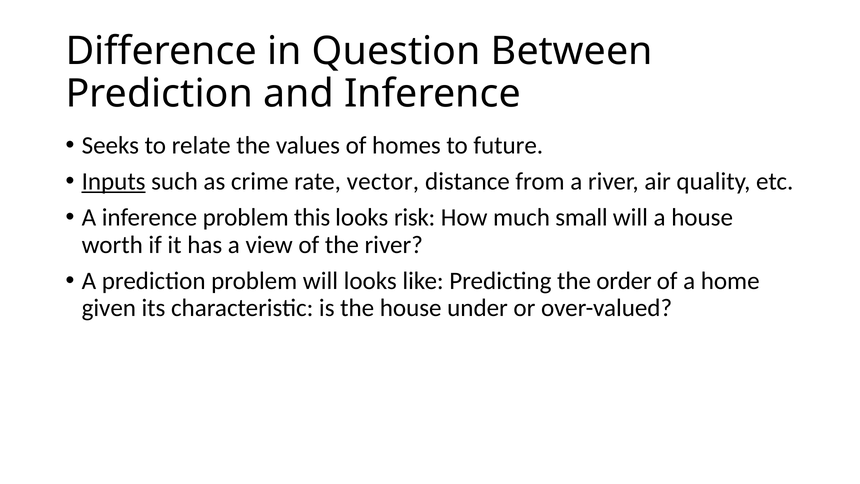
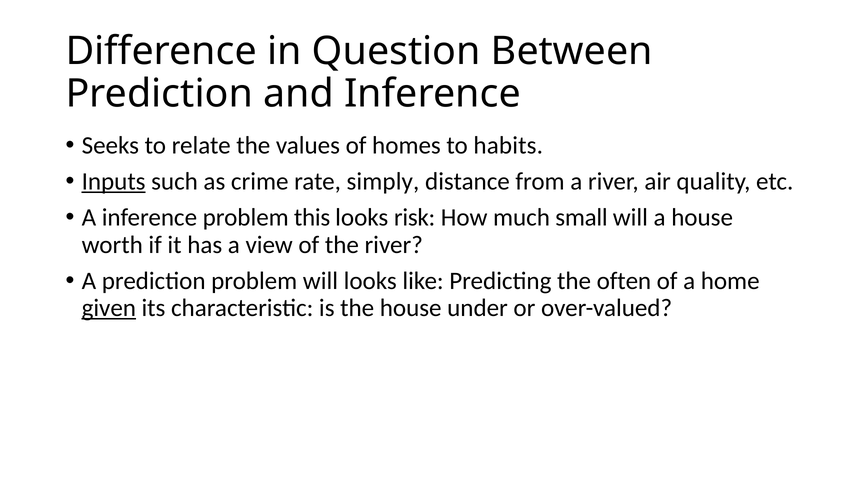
future: future -> habits (508, 145)
vector: vector -> simply (383, 181)
order: order -> often (624, 281)
given underline: none -> present (109, 308)
